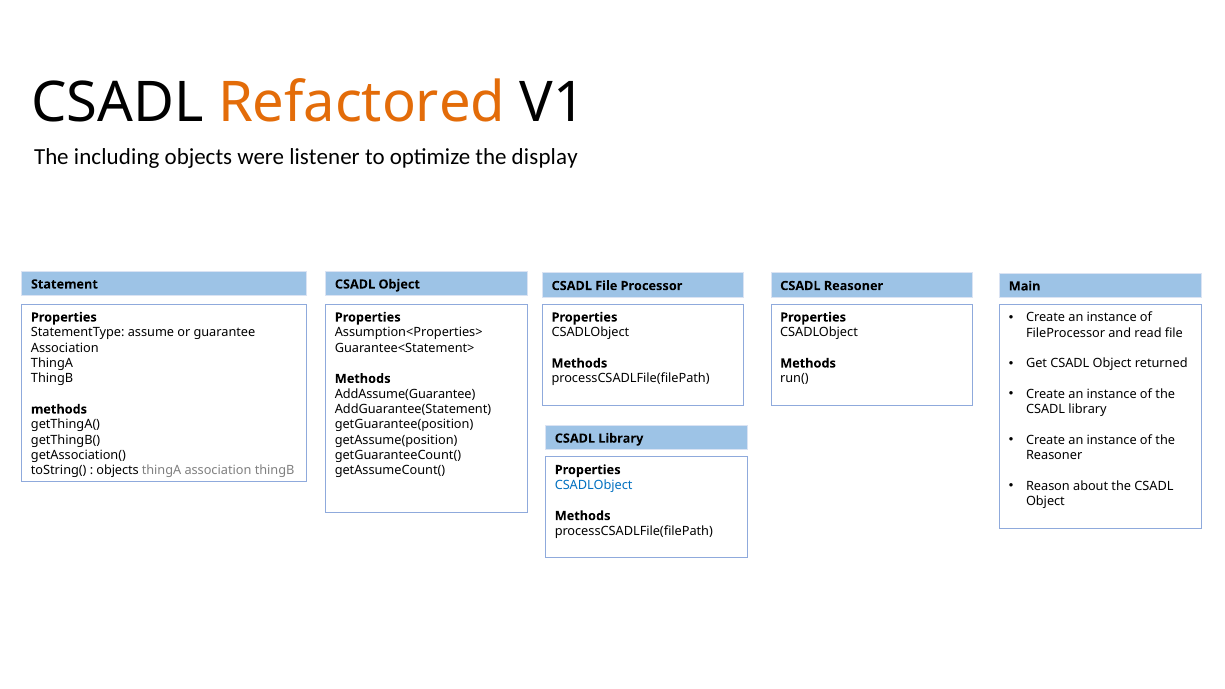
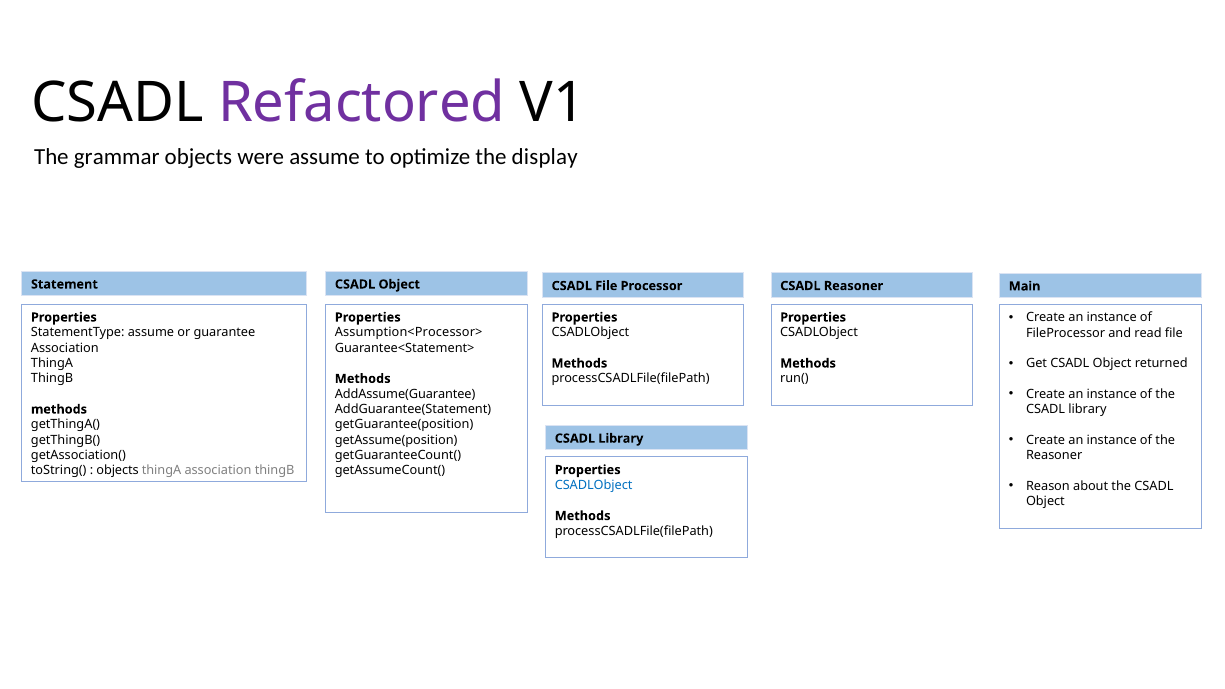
Refactored colour: orange -> purple (362, 103)
including: including -> grammar (117, 157)
were listener: listener -> assume (325, 157)
Assumption<Properties>: Assumption<Properties> -> Assumption<Processor> (409, 333)
